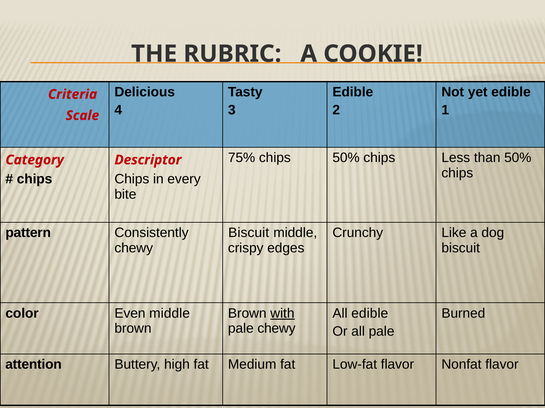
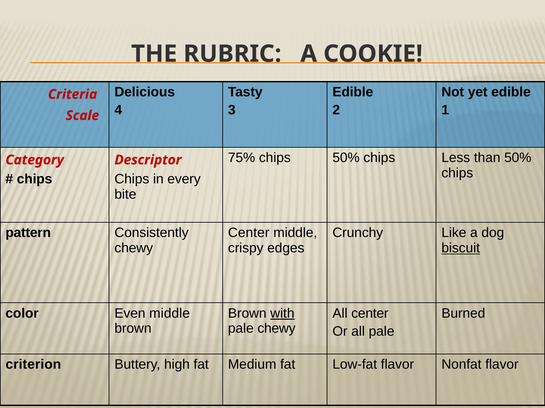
Biscuit: Biscuit -> Center (249, 233)
biscuit underline: none -> present (461, 249)
All edible: edible -> center (370, 314)
attention: attention -> criterion (33, 365)
